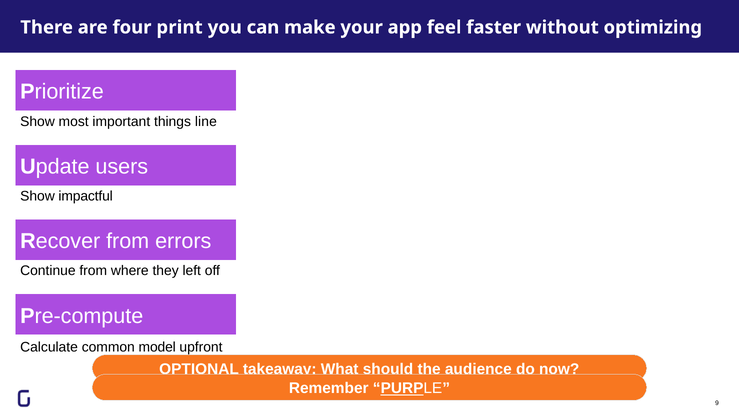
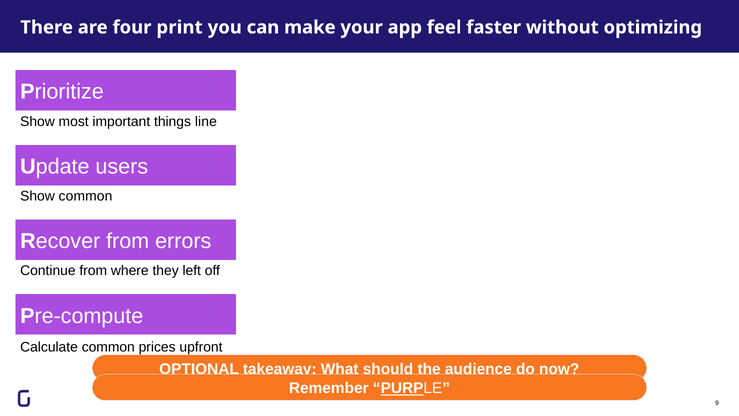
Show impactful: impactful -> common (86, 196)
model: model -> prices (157, 347)
